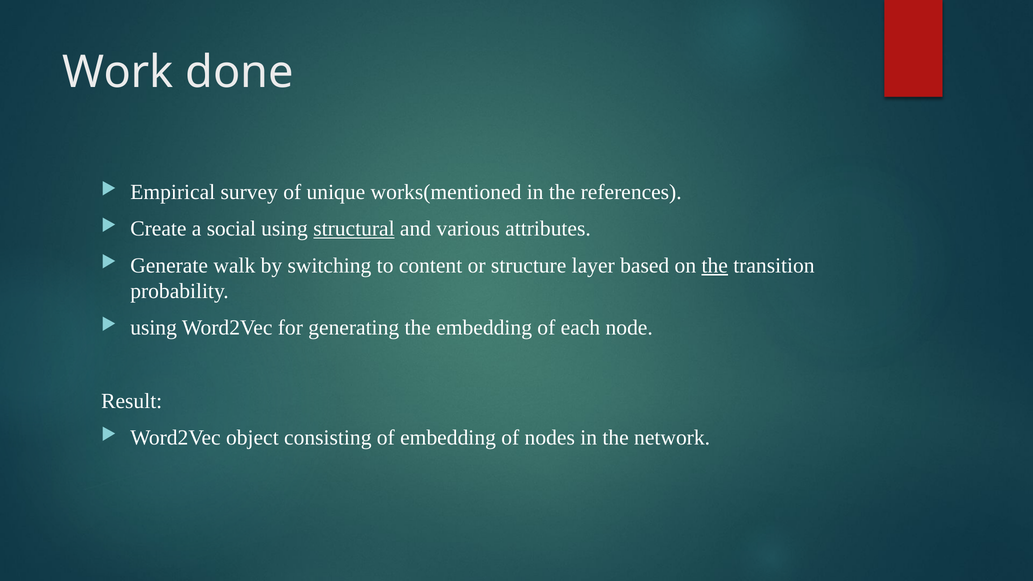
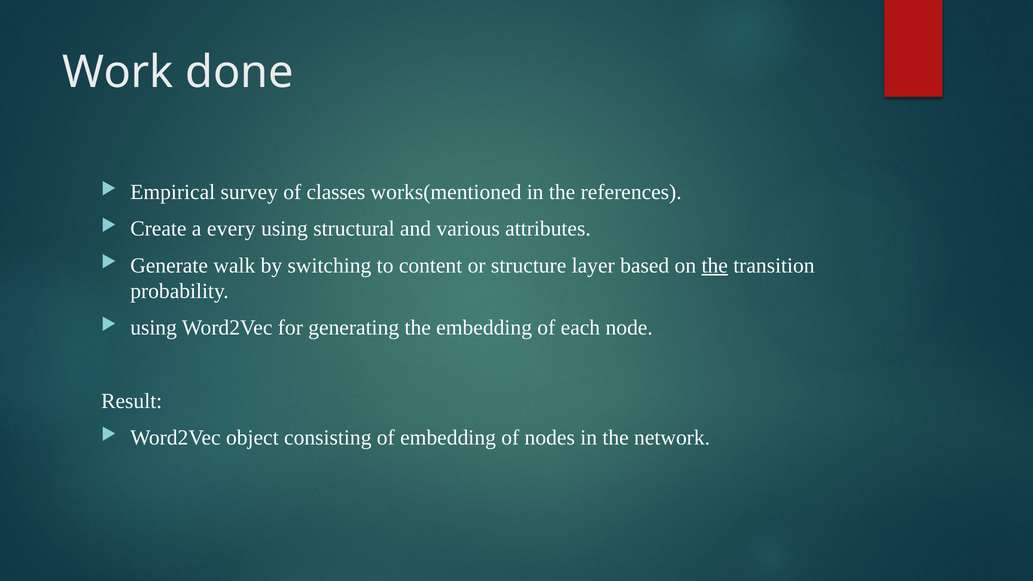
unique: unique -> classes (336, 192)
social: social -> every (231, 229)
structural underline: present -> none (354, 229)
